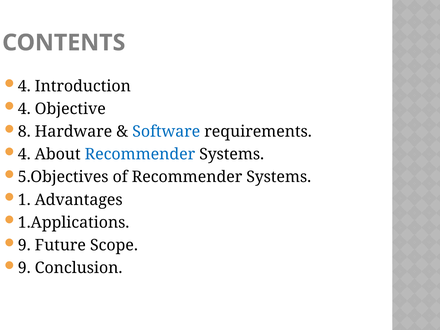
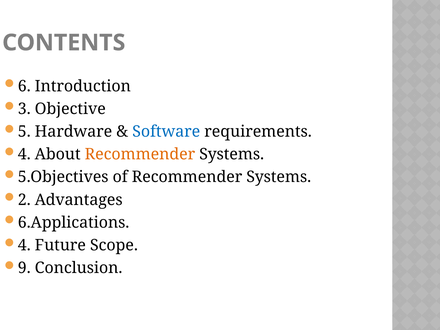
4: 4 -> 6 (24, 86)
4: 4 -> 3 (24, 109)
8: 8 -> 5 (24, 132)
Recommender colour: blue -> orange (140, 154)
1: 1 -> 2 (24, 200)
1.Applications: 1.Applications -> 6.Applications (74, 223)
9: 9 -> 4 (24, 245)
